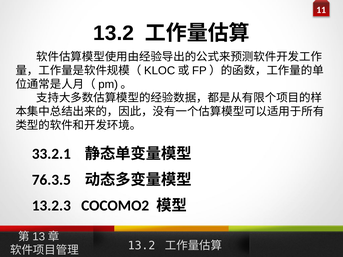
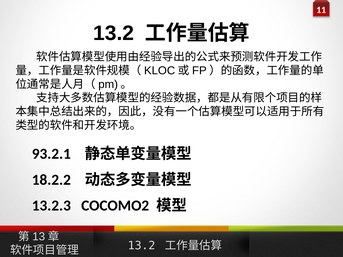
33.2.1: 33.2.1 -> 93.2.1 (51, 154)
76.3.5: 76.3.5 -> 18.2.2 (51, 180)
